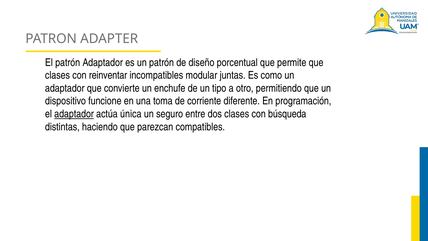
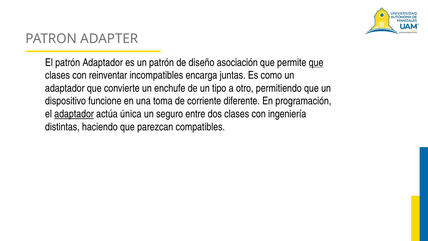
porcentual: porcentual -> asociación (237, 62)
que underline: none -> present (316, 62)
modular: modular -> encarga (201, 75)
búsqueda: búsqueda -> ingeniería (287, 114)
